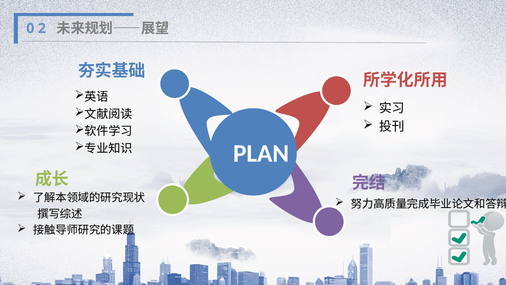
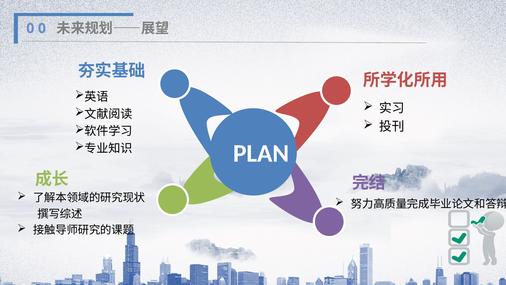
0 2: 2 -> 0 (42, 28)
